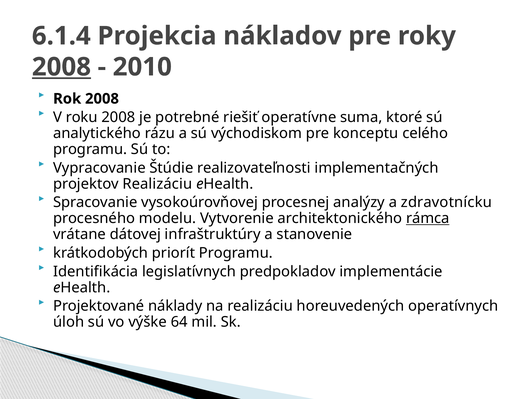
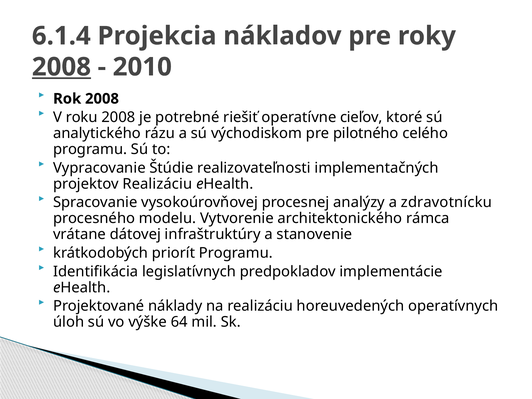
suma: suma -> cieľov (361, 117)
konceptu: konceptu -> pilotného (366, 133)
rámca underline: present -> none (428, 218)
